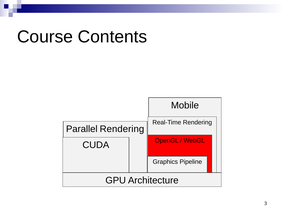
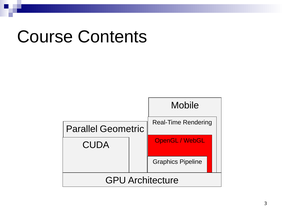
Parallel Rendering: Rendering -> Geometric (122, 129)
